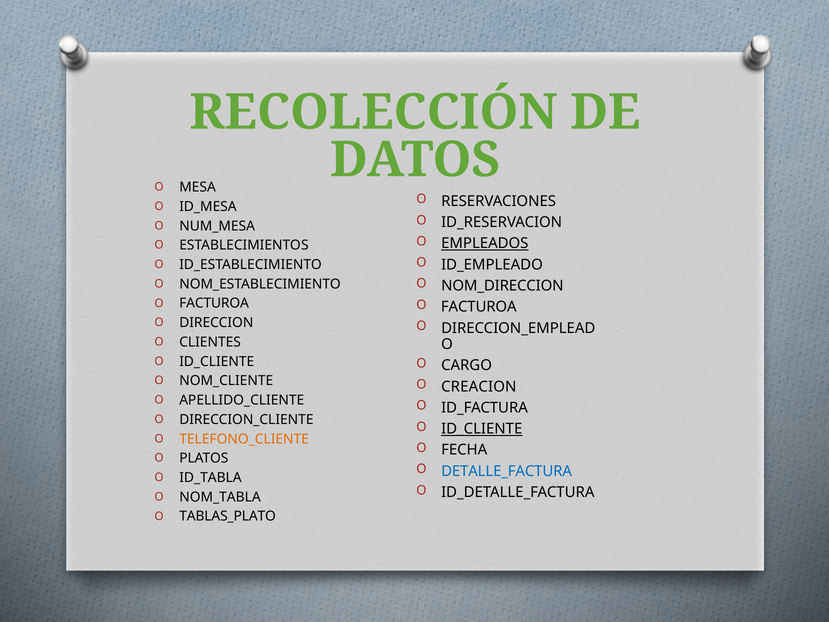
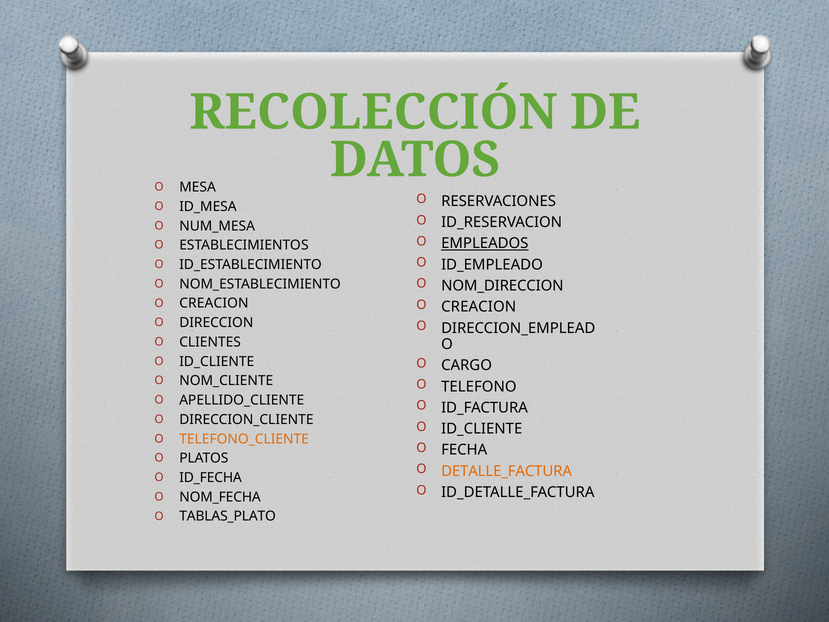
FACTUROA: FACTUROA -> CREACION (214, 303)
FACTUROA: FACTUROA -> CREACION (479, 307)
CREACION: CREACION -> TELEFONO (479, 386)
ID_CLIENTE underline: present -> none (482, 429)
DETALLE_FACTURA colour: blue -> orange (507, 471)
ID_TABLA: ID_TABLA -> ID_FECHA (211, 478)
NOM_TABLA: NOM_TABLA -> NOM_FECHA (220, 497)
